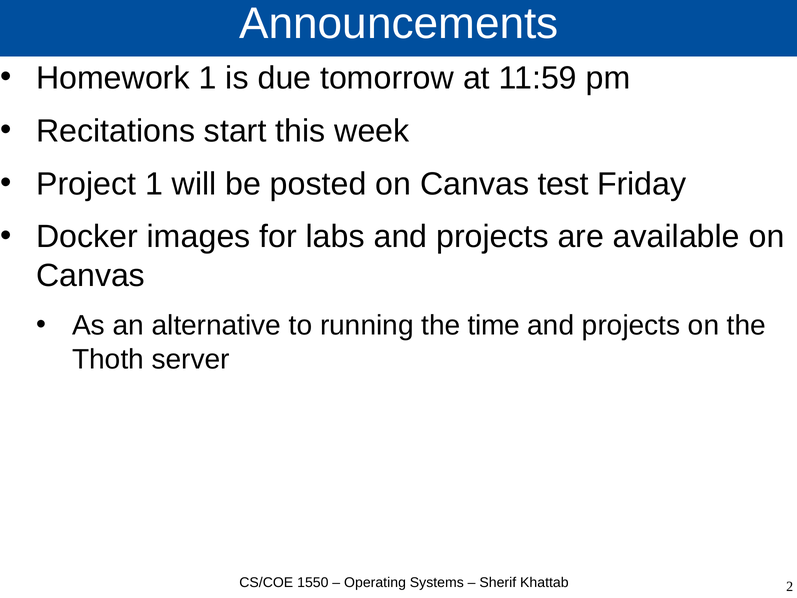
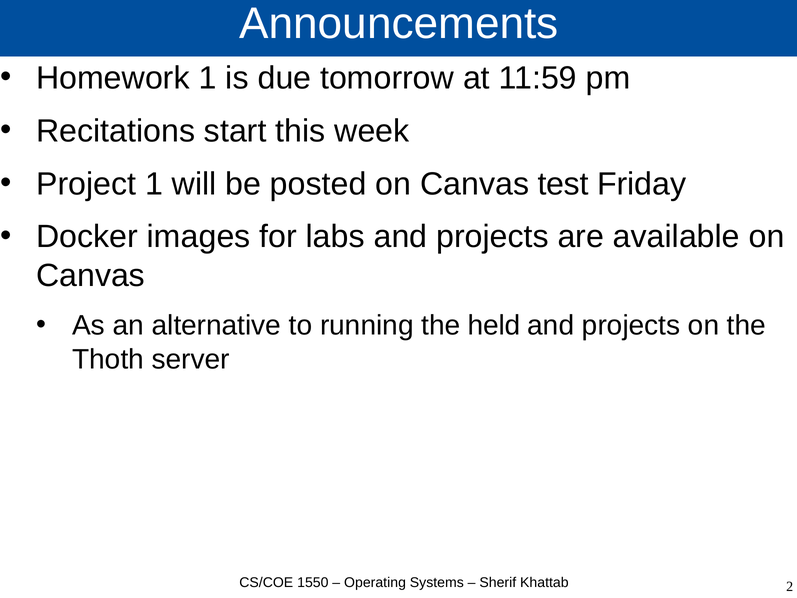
time: time -> held (494, 325)
